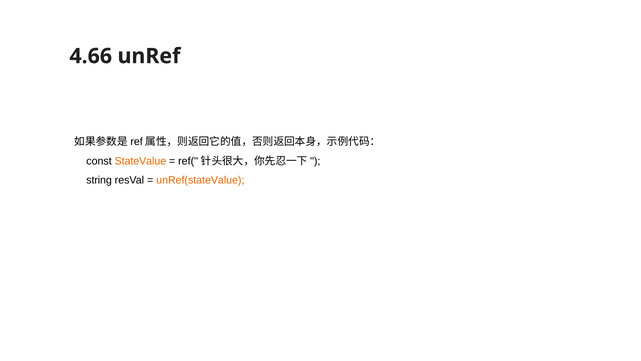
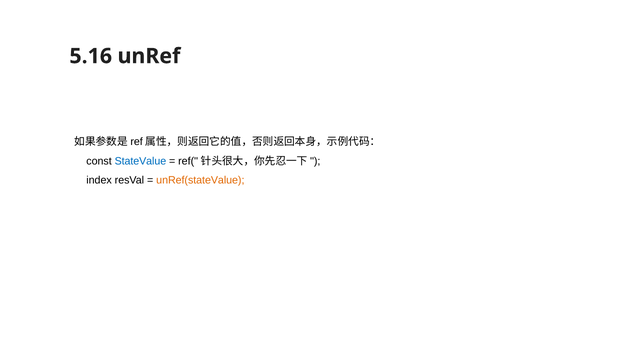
4.66: 4.66 -> 5.16 (91, 56)
StateValue colour: orange -> blue (140, 161)
string: string -> index (99, 180)
